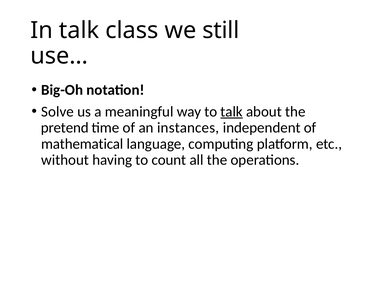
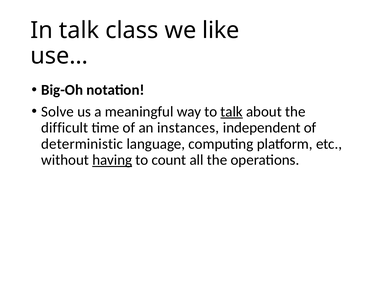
still: still -> like (221, 30)
pretend: pretend -> difficult (65, 128)
mathematical: mathematical -> deterministic (82, 144)
having underline: none -> present (112, 160)
